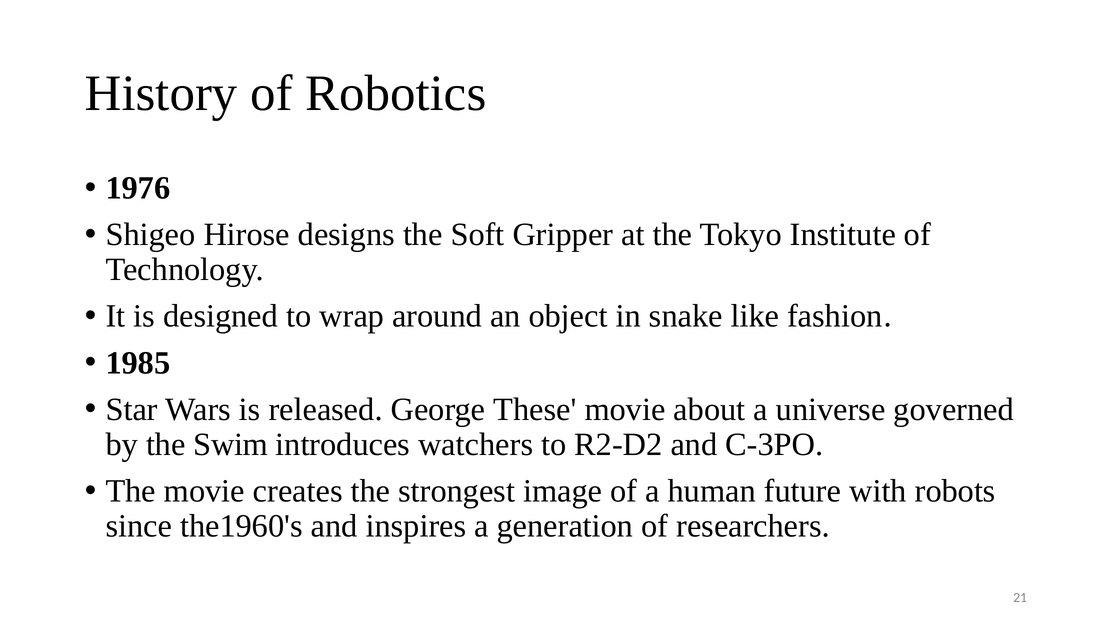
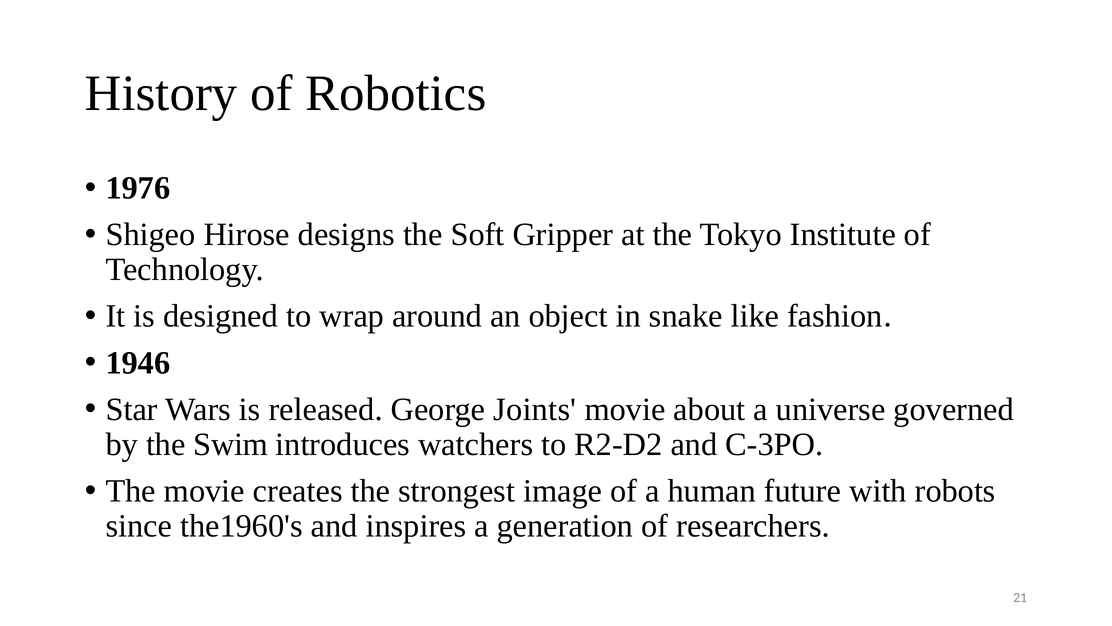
1985: 1985 -> 1946 (138, 363)
These: These -> Joints (535, 409)
